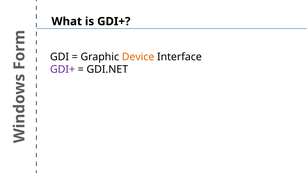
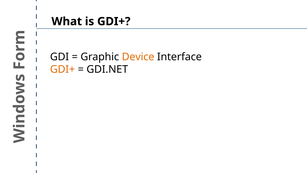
GDI+ colour: purple -> orange (63, 69)
